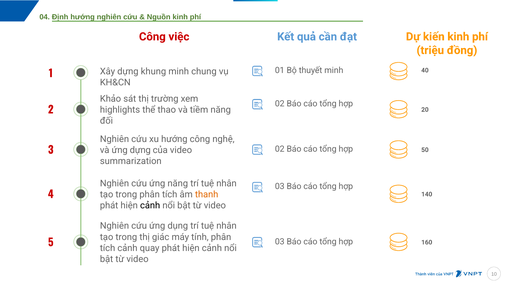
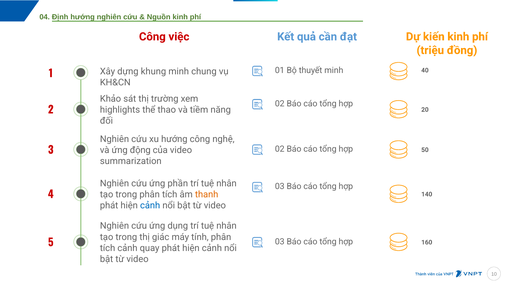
ứng dựng: dựng -> động (140, 150)
ứng năng: năng -> phần (178, 184)
cảnh colour: black -> blue (150, 206)
